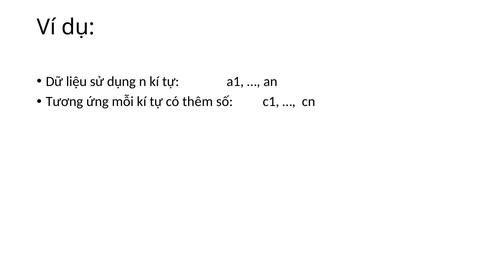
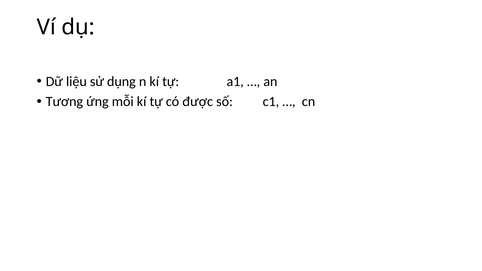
thêm: thêm -> được (198, 102)
